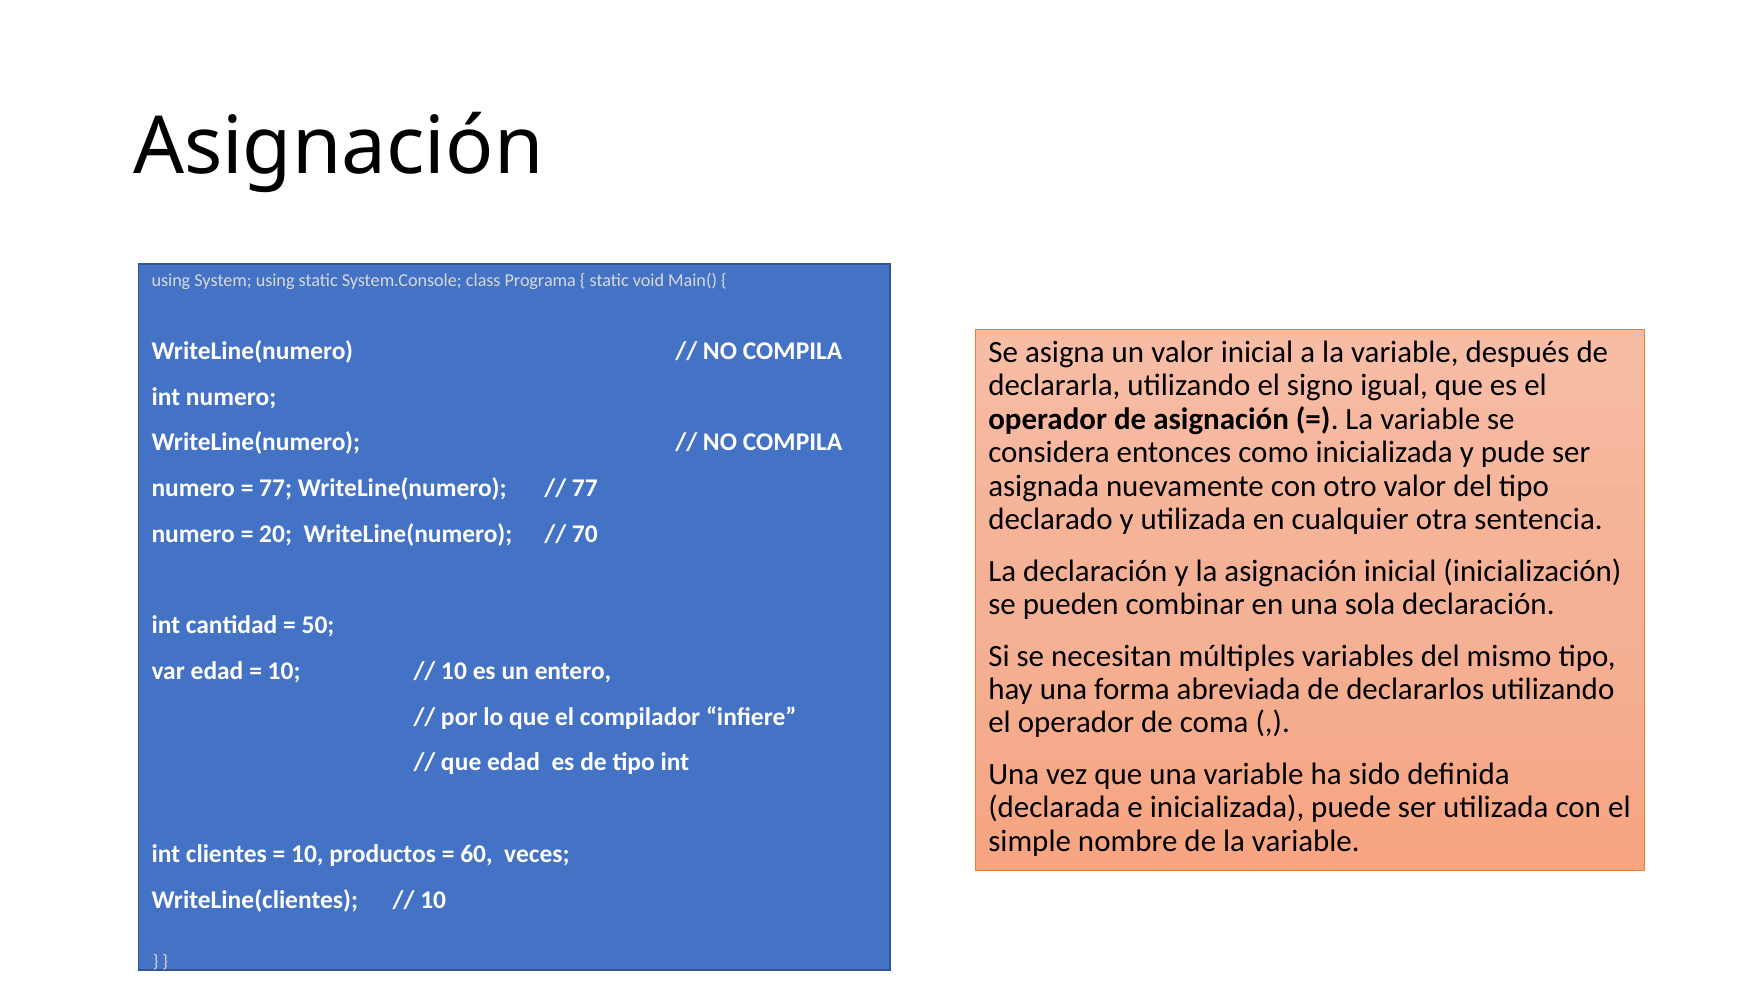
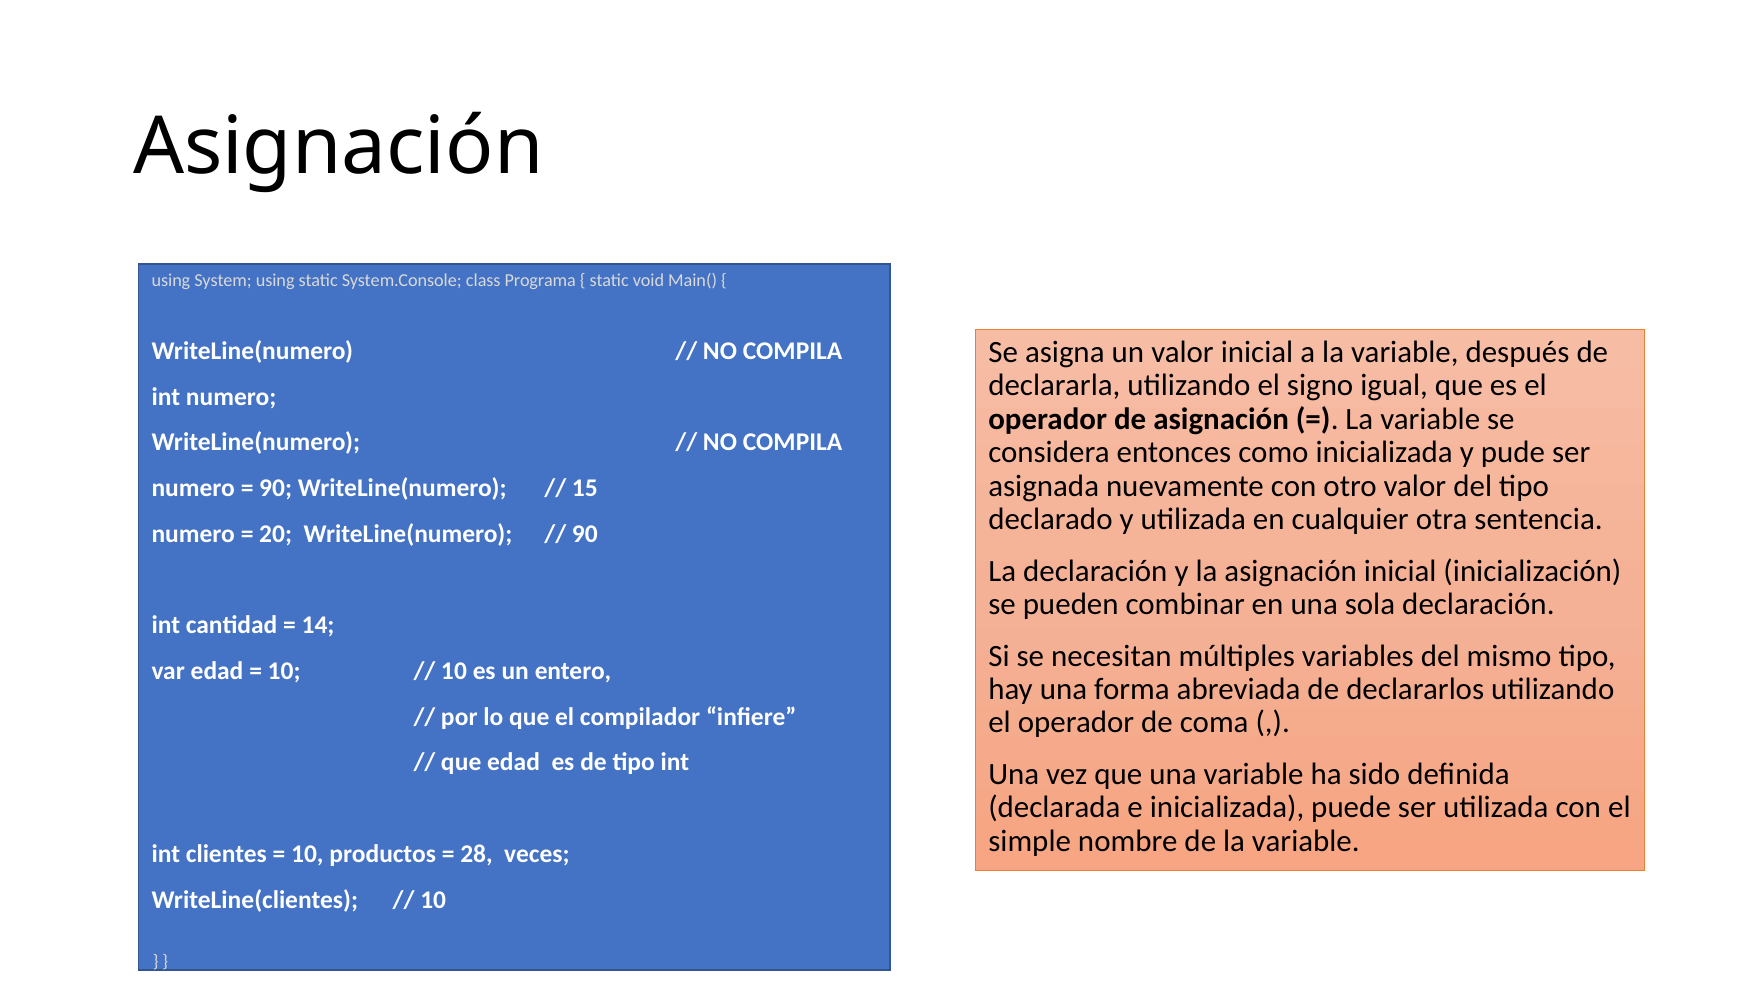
77: 77 -> 90 (276, 488)
77: 77 -> 15 (585, 488)
70: 70 -> 90 (585, 534)
50: 50 -> 14 (318, 625)
60: 60 -> 28 (477, 854)
